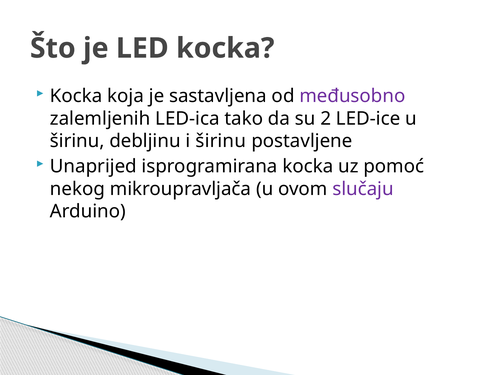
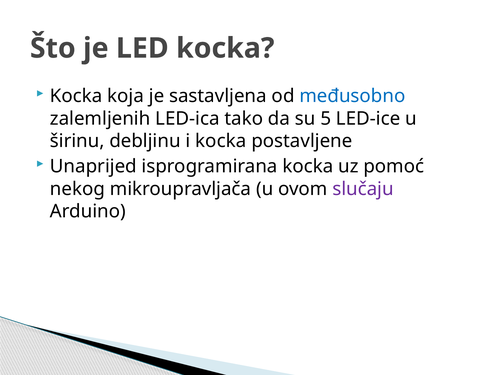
međusobno colour: purple -> blue (352, 96)
2: 2 -> 5 (326, 119)
i širinu: širinu -> kocka (221, 141)
